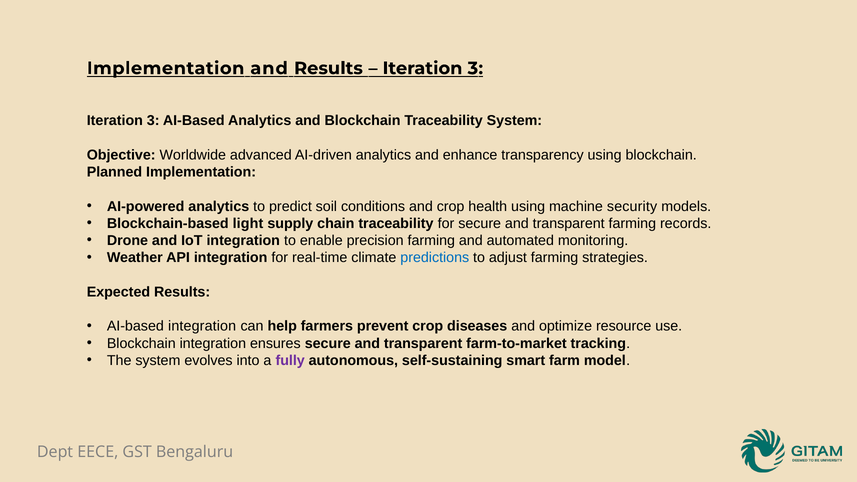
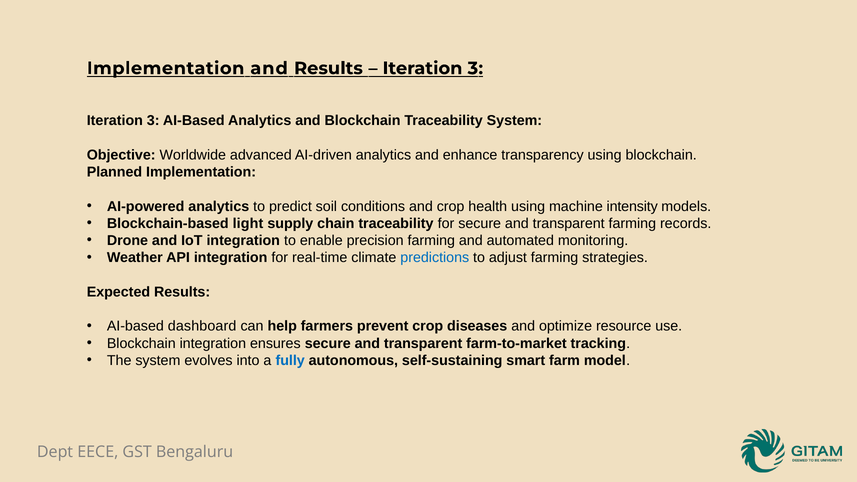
security: security -> intensity (632, 206)
AI-based integration: integration -> dashboard (202, 326)
fully colour: purple -> blue (290, 361)
